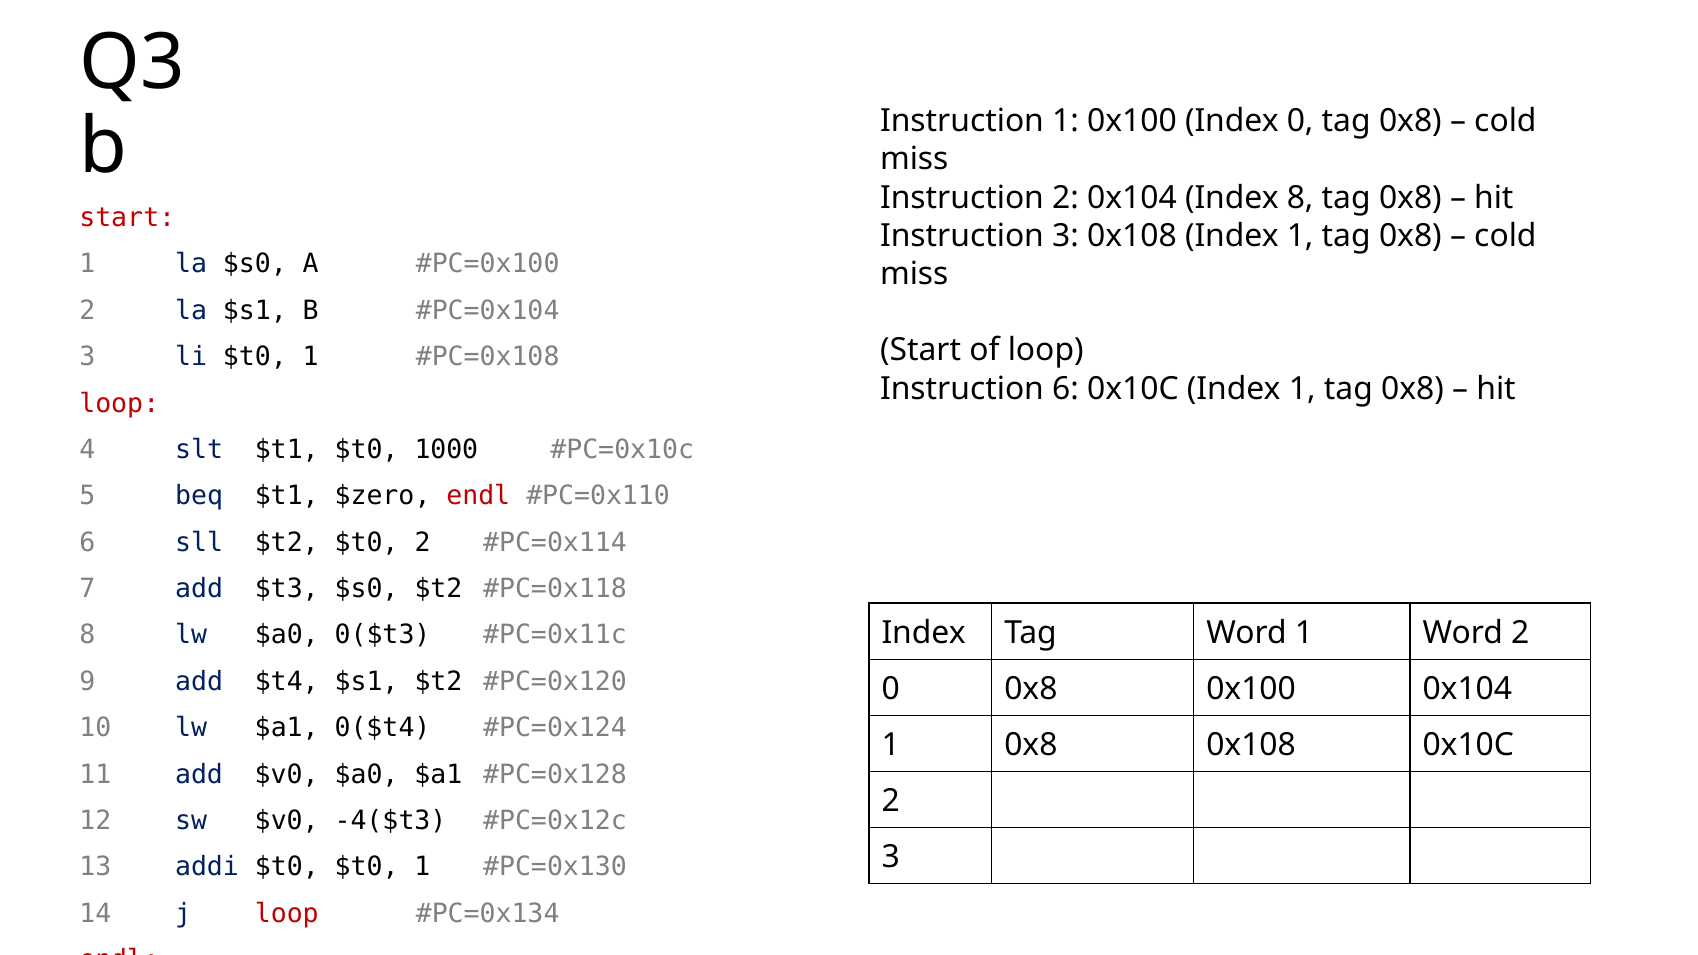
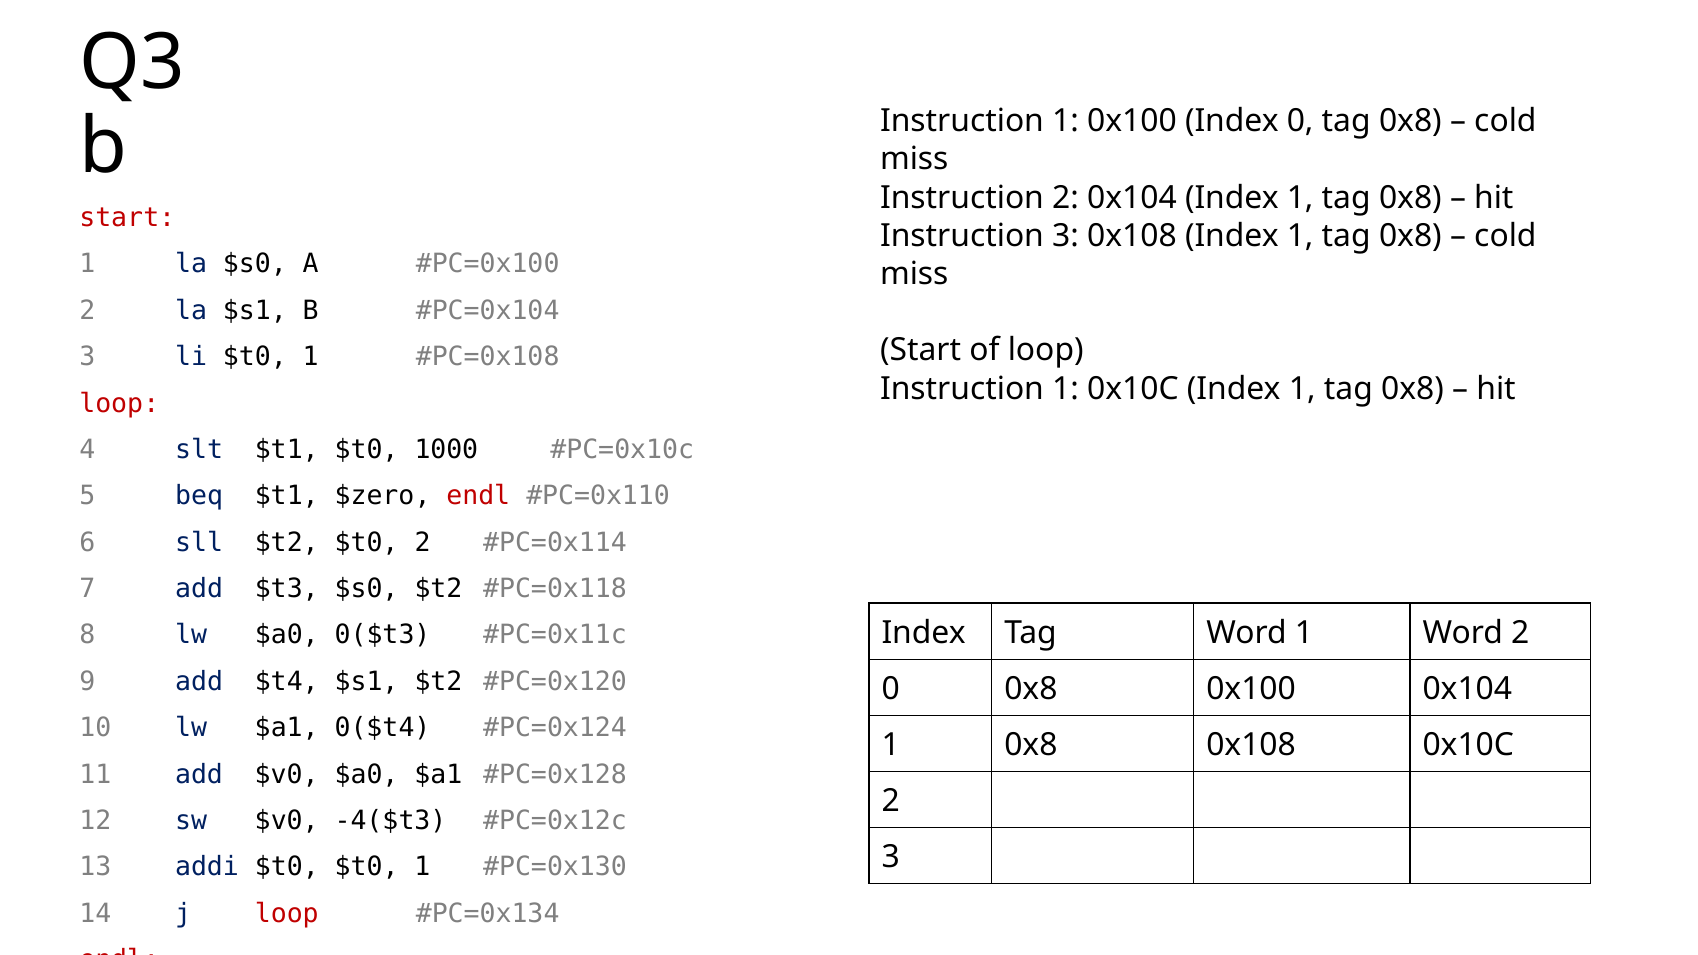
0x104 Index 8: 8 -> 1 (1300, 198)
6: 6 -> 1 (1065, 389)
